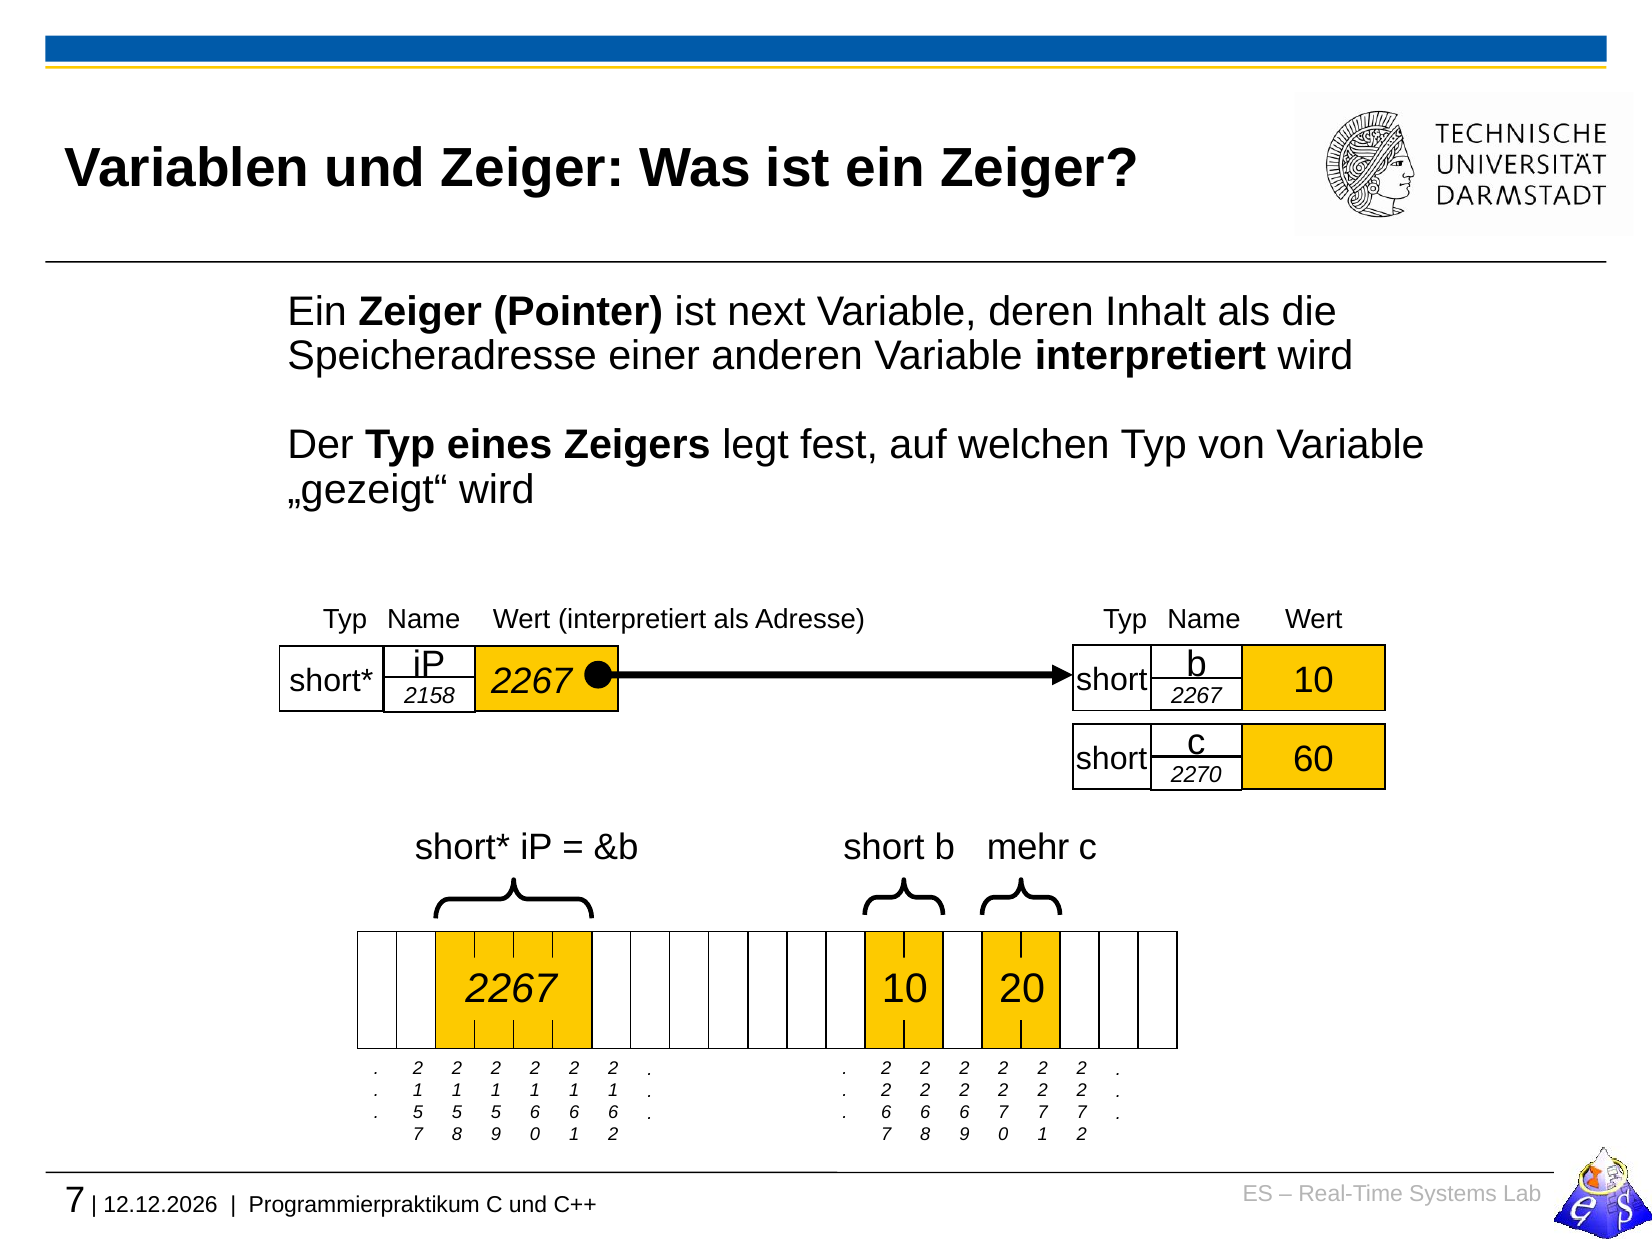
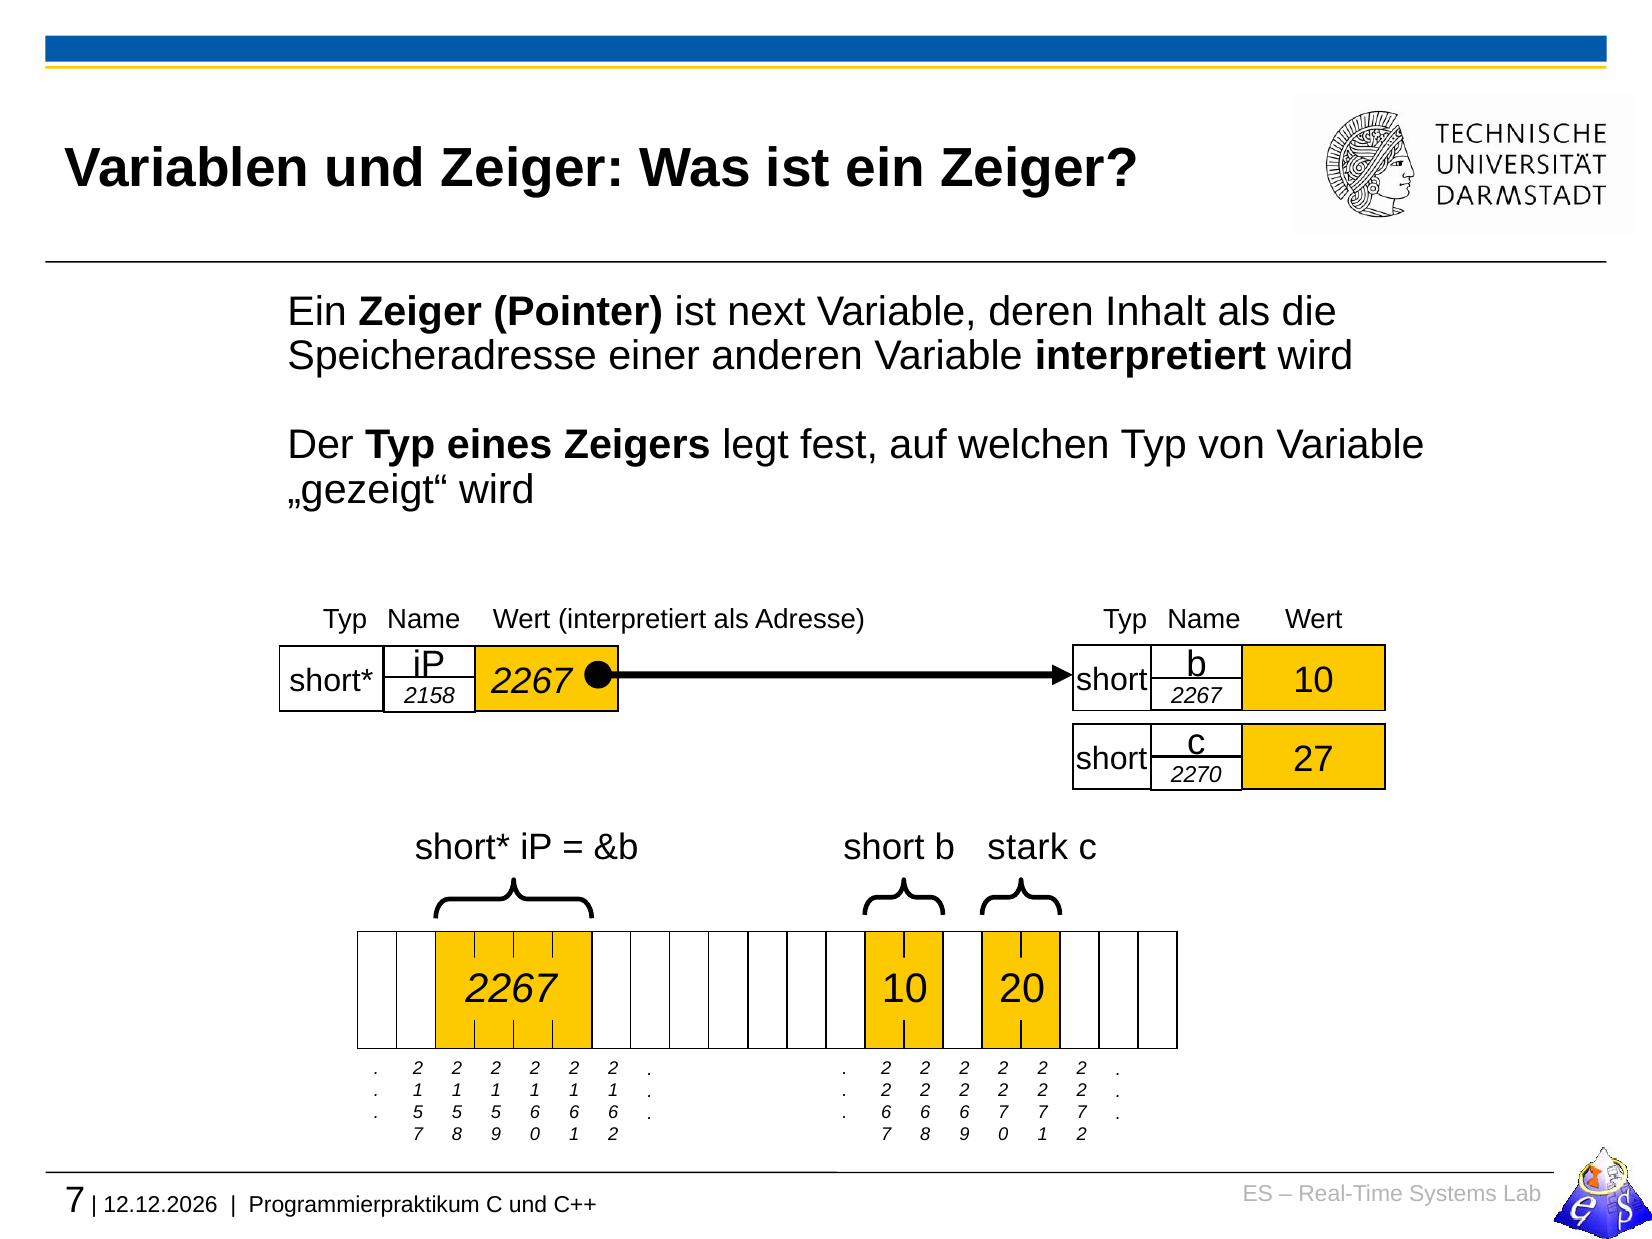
60: 60 -> 27 (1313, 759)
mehr: mehr -> stark (1028, 847)
